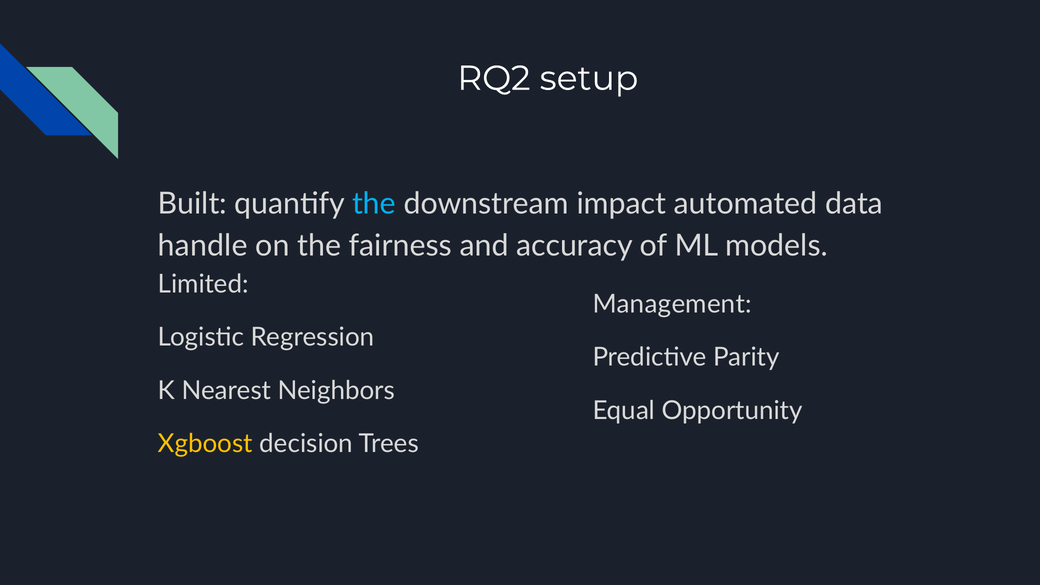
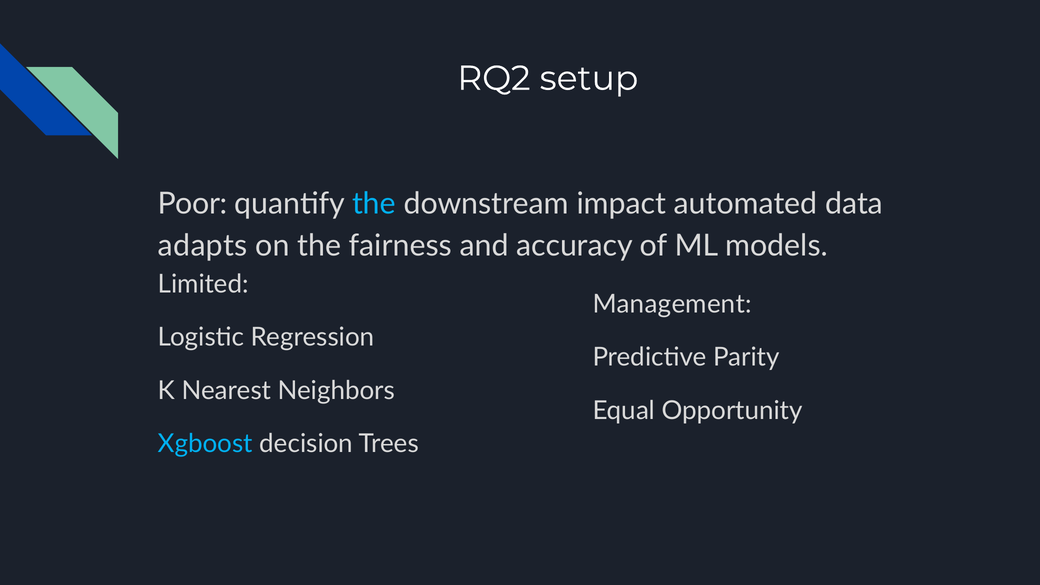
Built: Built -> Poor (193, 204)
handle: handle -> adapts (203, 246)
Xgboost colour: yellow -> light blue (205, 444)
